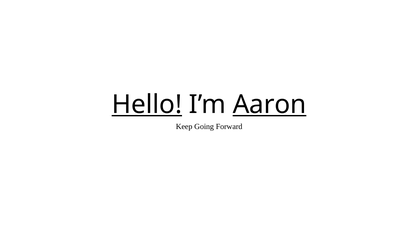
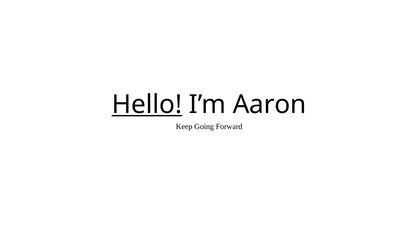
Aaron underline: present -> none (269, 104)
